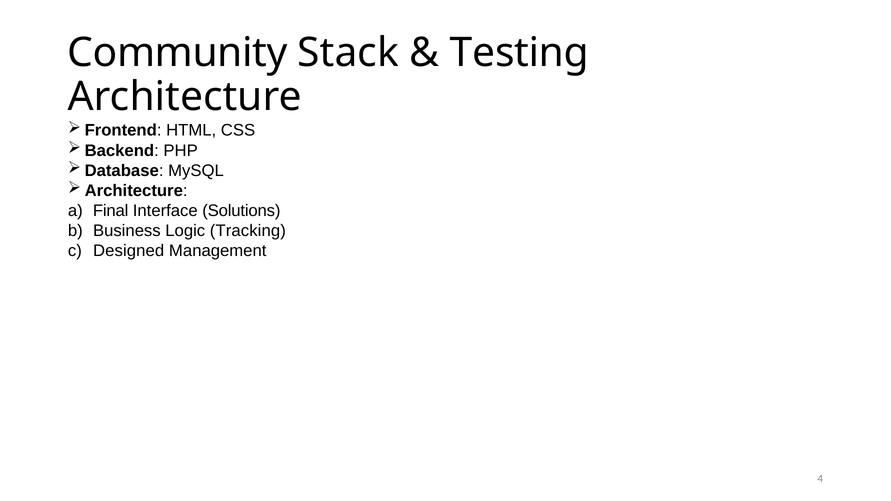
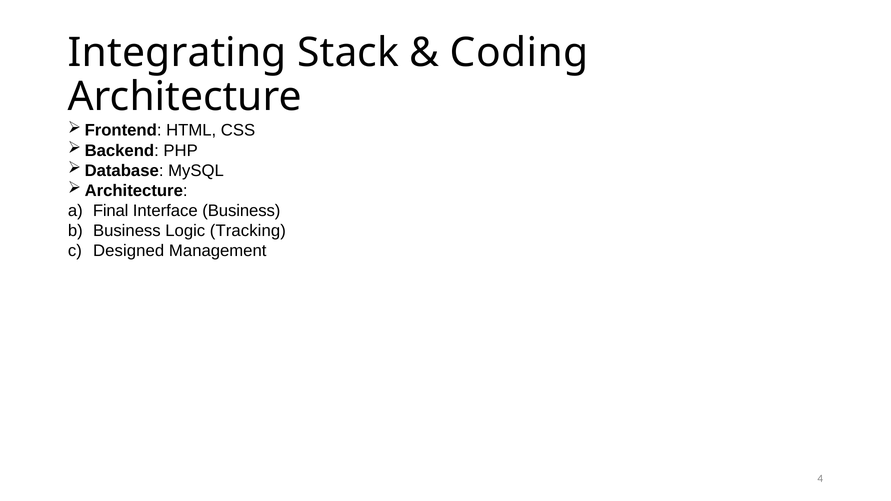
Community: Community -> Integrating (177, 53)
Testing: Testing -> Coding (519, 53)
Interface Solutions: Solutions -> Business (241, 211)
